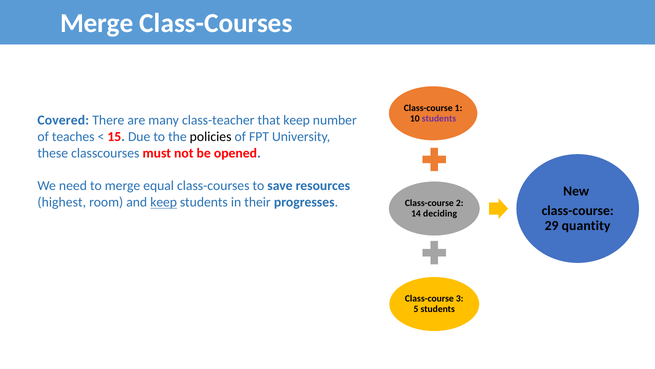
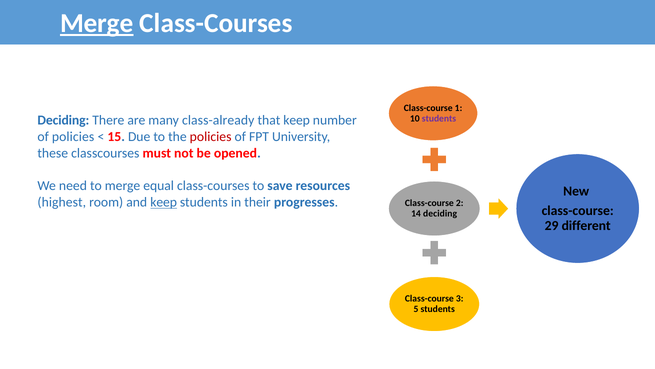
Merge underline: none -> present (97, 23)
Covered: Covered -> Deciding (63, 120)
class-teacher: class-teacher -> class-already (218, 120)
of teaches: teaches -> policies (73, 136)
policies colour: black -> red (211, 136)
quantity: quantity -> different (586, 225)
